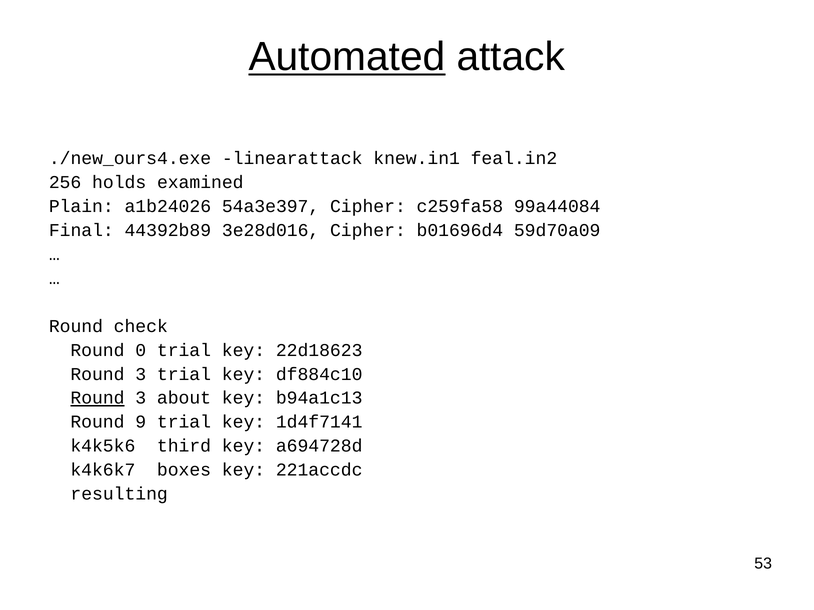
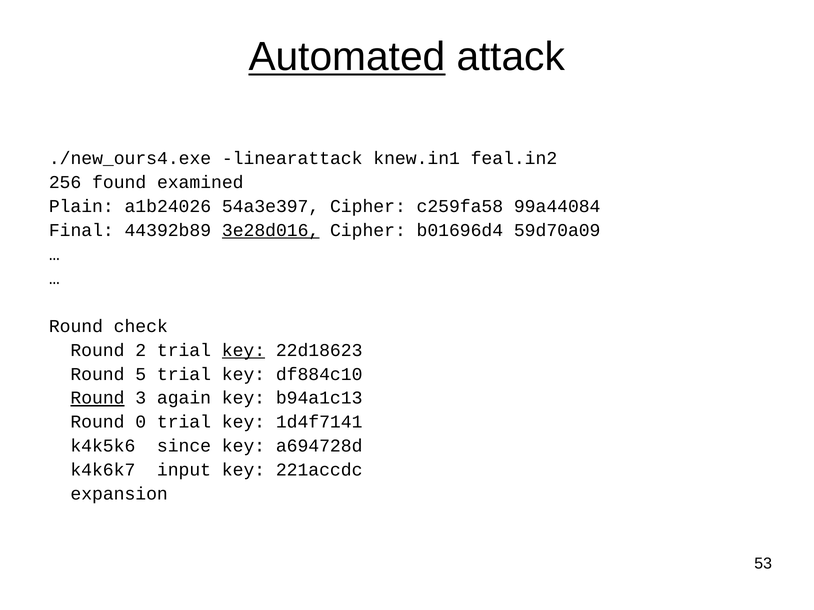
holds: holds -> found (119, 183)
3e28d016 underline: none -> present (271, 231)
0: 0 -> 2 (141, 350)
key underline: none -> present (243, 350)
3: 3 -> 5 (141, 374)
about: about -> again (184, 398)
9: 9 -> 0 (141, 422)
third: third -> since (184, 446)
boxes: boxes -> input (184, 470)
resulting: resulting -> expansion (119, 494)
